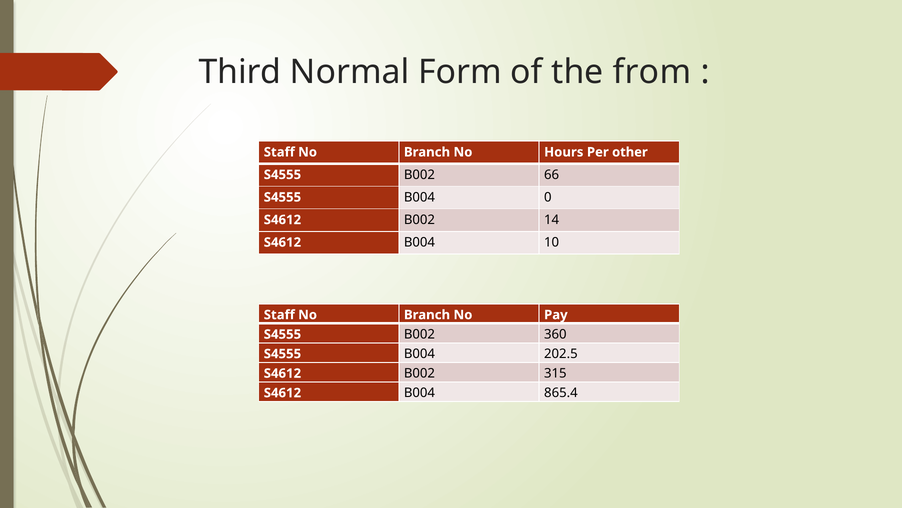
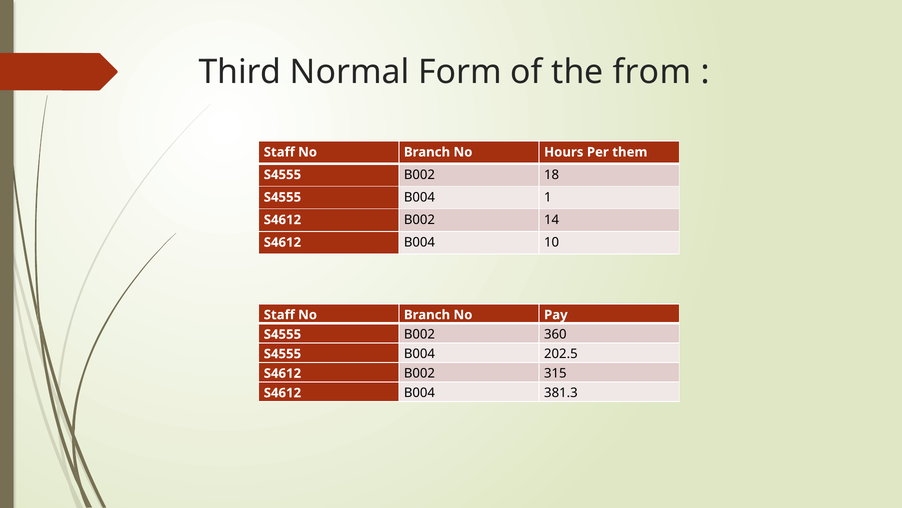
other: other -> them (630, 152)
66: 66 -> 18 (552, 174)
0: 0 -> 1 (548, 197)
865.4: 865.4 -> 381.3 (561, 392)
